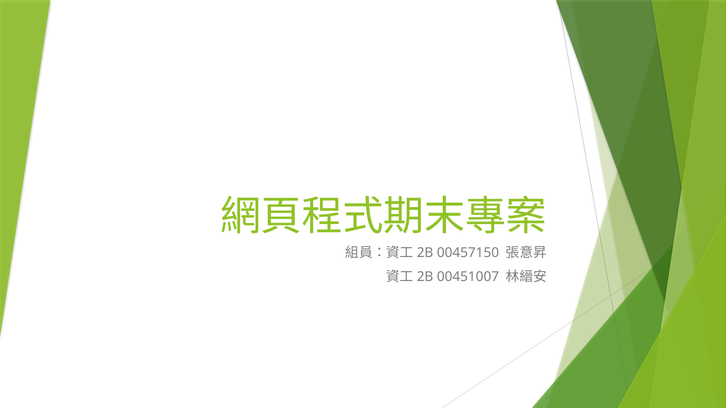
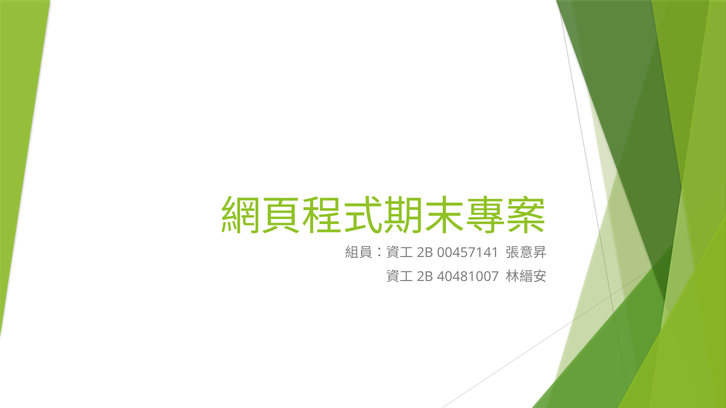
00457150: 00457150 -> 00457141 (468, 253)
00451007: 00451007 -> 40481007 (468, 277)
